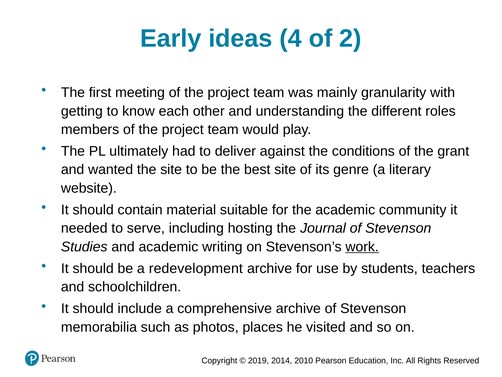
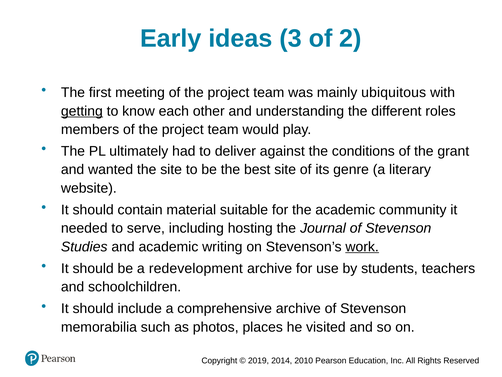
4: 4 -> 3 (291, 38)
granularity: granularity -> ubiquitous (394, 93)
getting underline: none -> present (82, 111)
